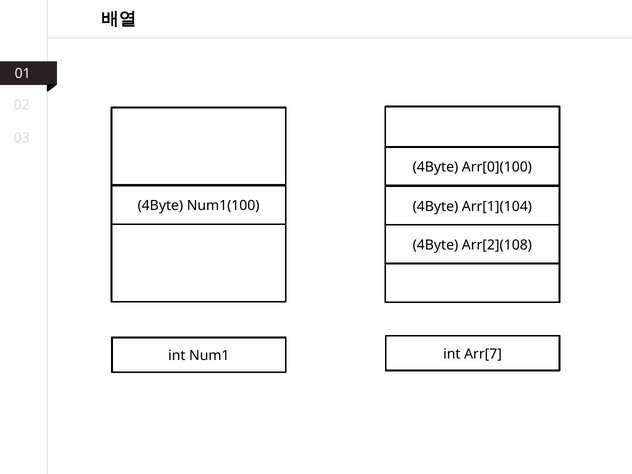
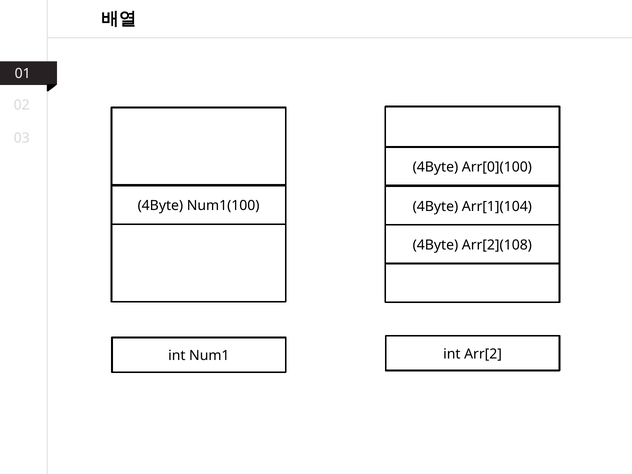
Arr[7: Arr[7 -> Arr[2 (483, 354)
